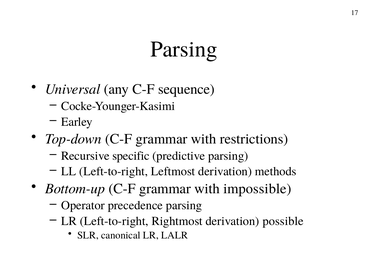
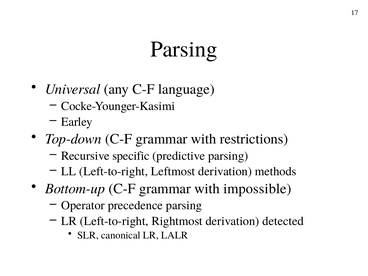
sequence: sequence -> language (186, 89)
possible: possible -> detected (283, 221)
